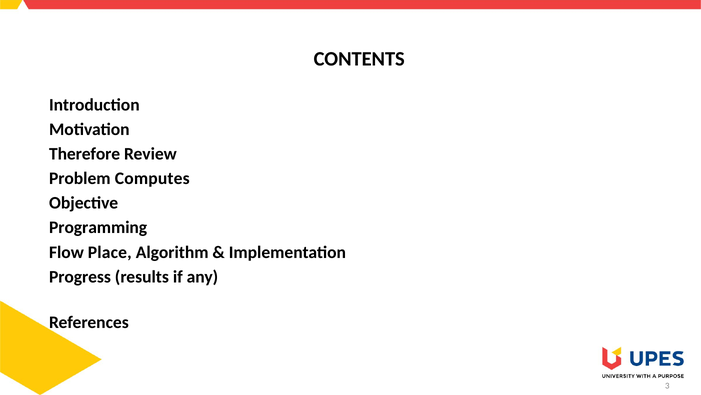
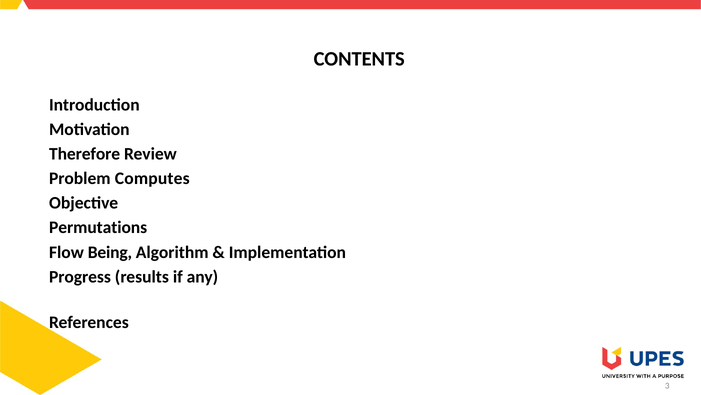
Programming: Programming -> Permutations (98, 227)
Place: Place -> Being (110, 252)
